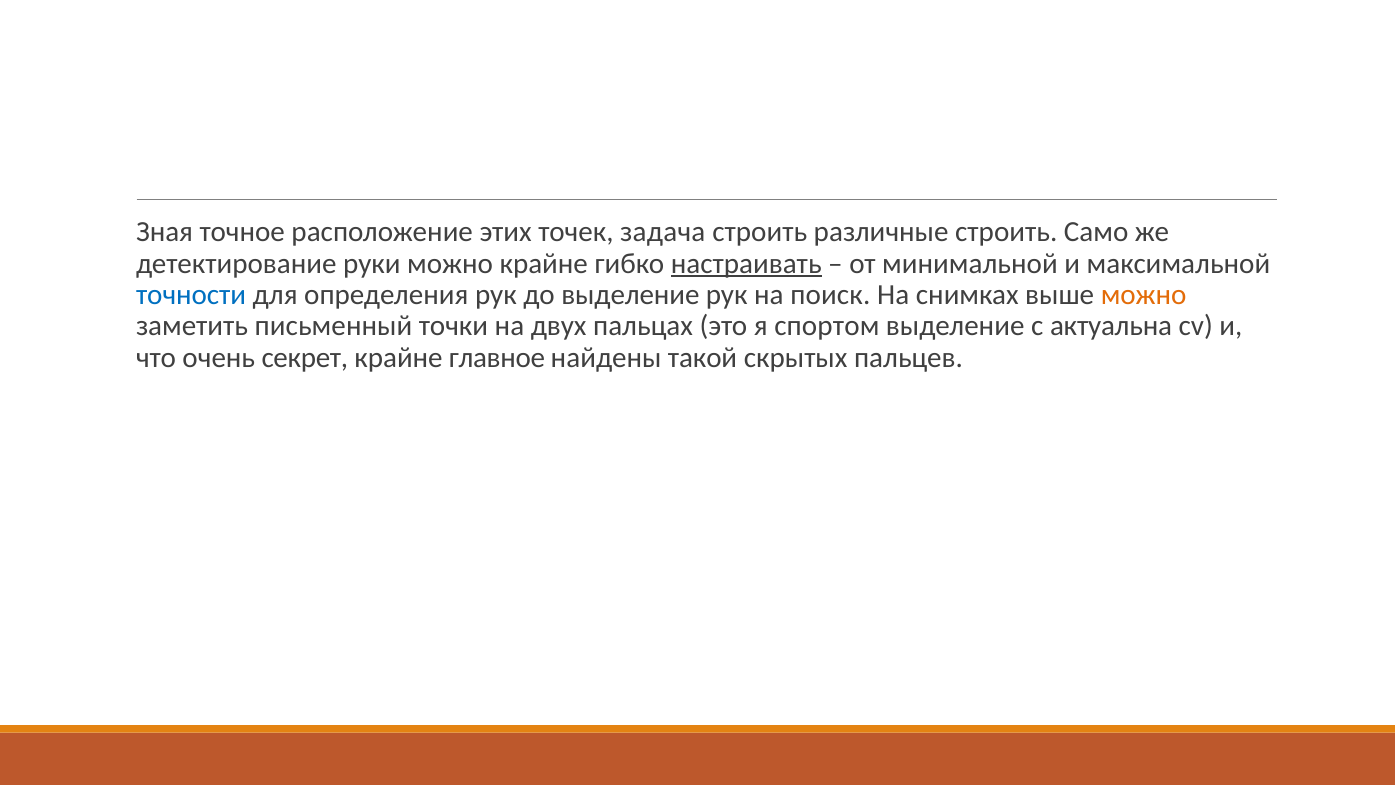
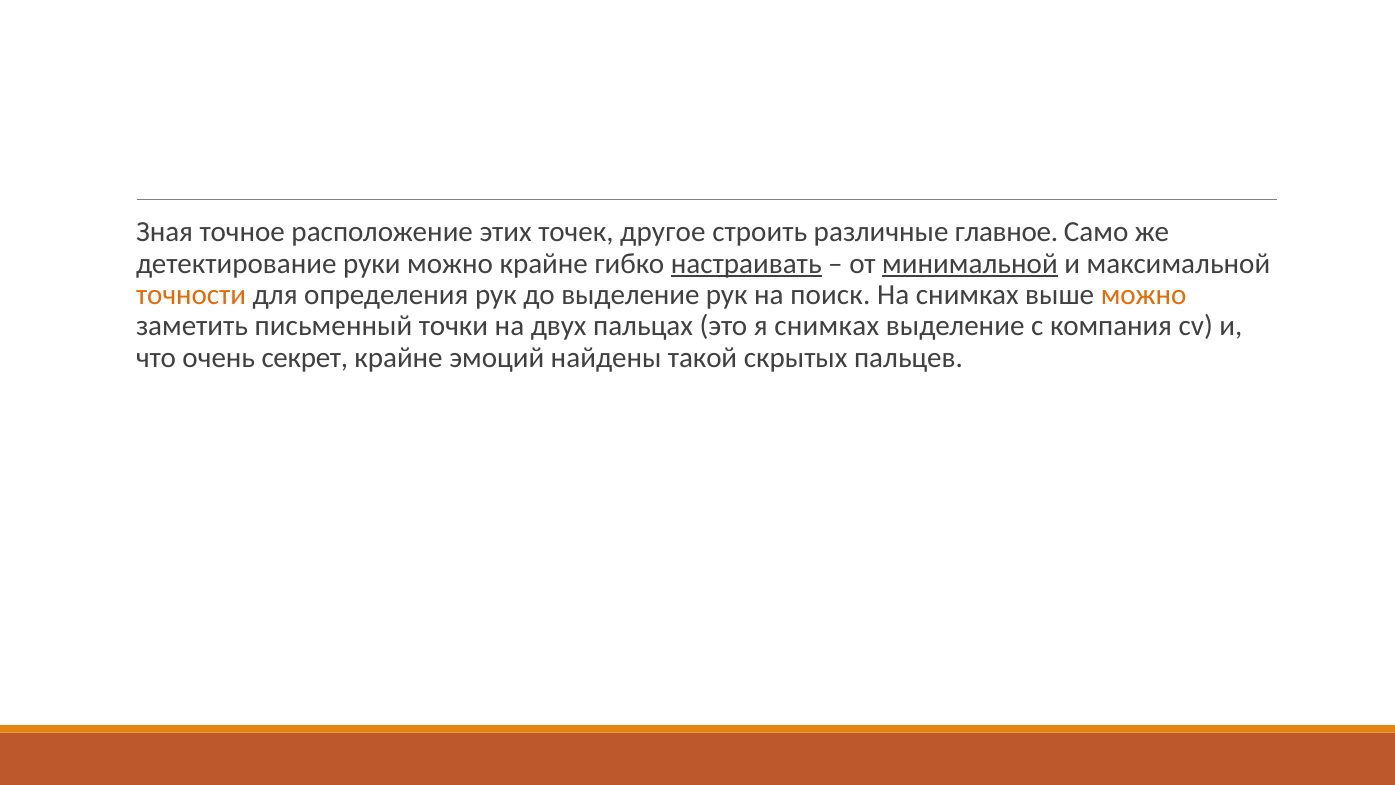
задача: задача -> другое (663, 232)
различные строить: строить -> главное (1006, 232)
минимальной underline: none -> present (970, 263)
точности colour: blue -> orange (191, 295)
я спортом: спортом -> снимках (827, 326)
актуальна: актуальна -> компания (1111, 326)
главное: главное -> эмоций (497, 357)
